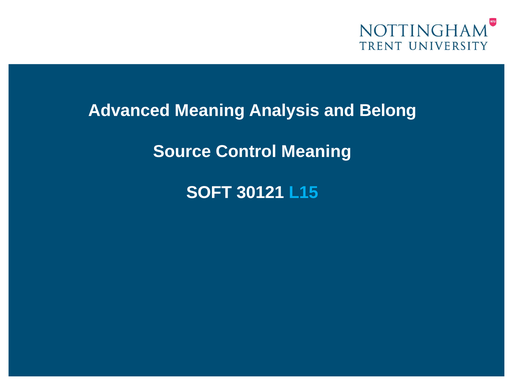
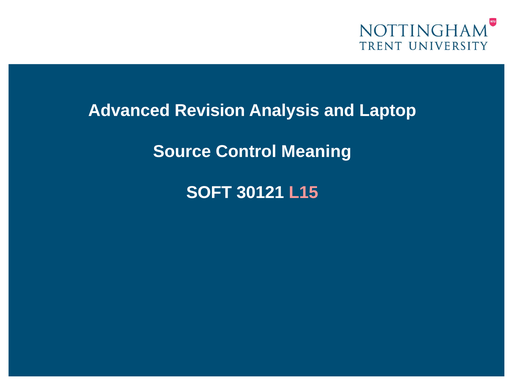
Advanced Meaning: Meaning -> Revision (210, 110)
Belong: Belong -> Laptop (388, 110)
L15 colour: light blue -> pink (304, 192)
